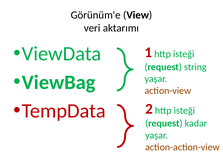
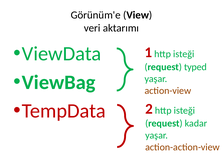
string: string -> typed (195, 67)
